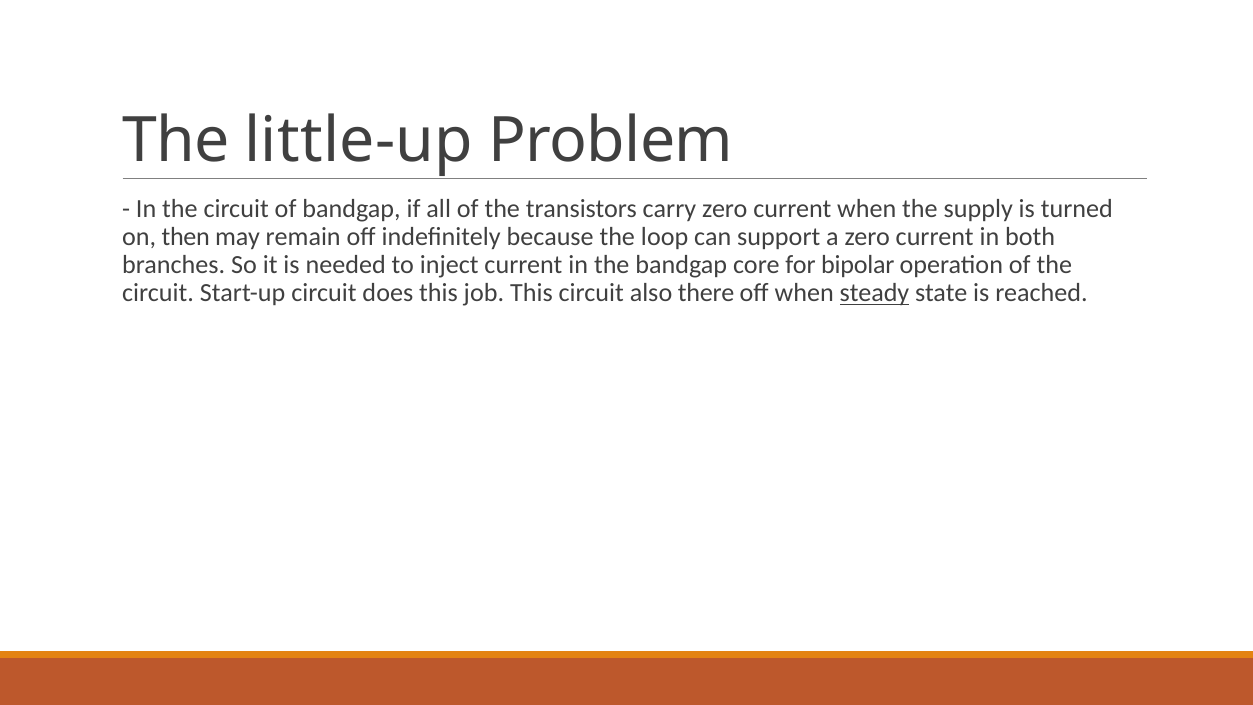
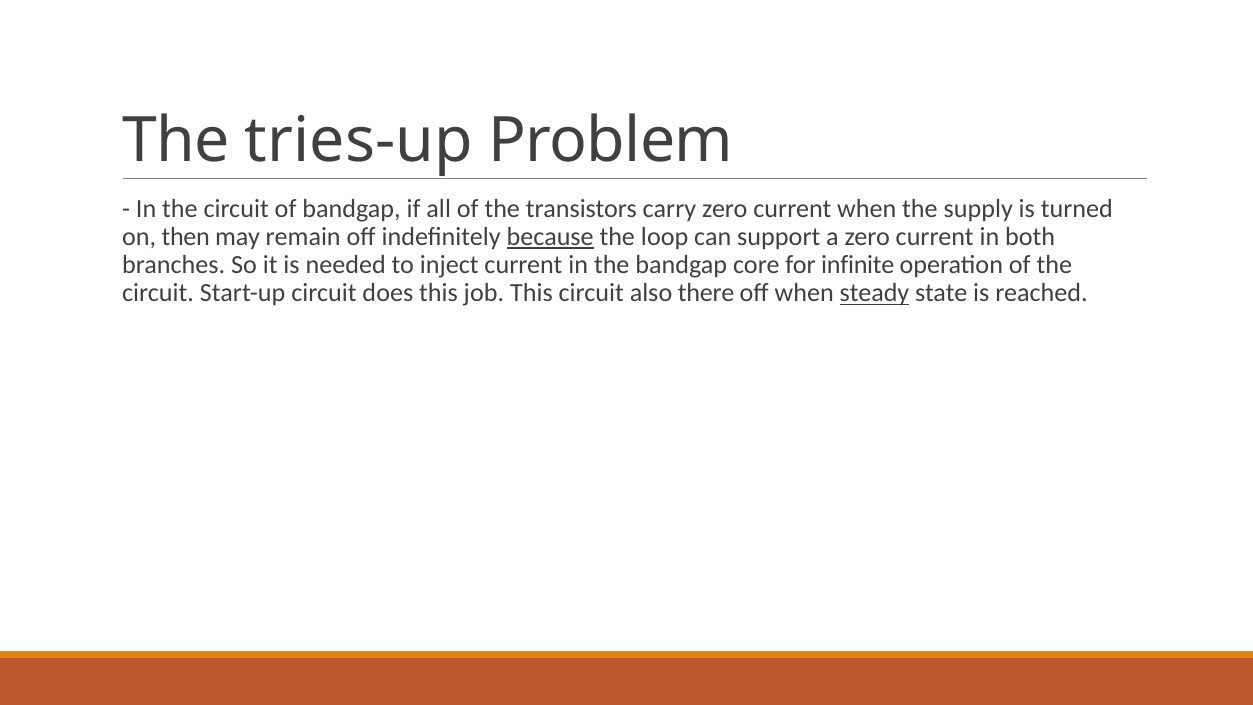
little-up: little-up -> tries-up (359, 140)
because underline: none -> present (550, 237)
bipolar: bipolar -> infinite (858, 265)
